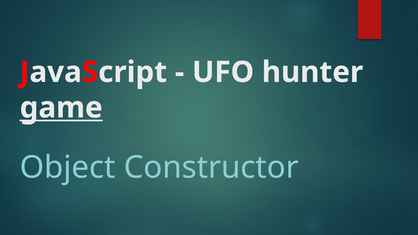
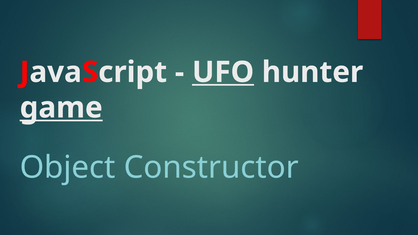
UFO underline: none -> present (223, 72)
